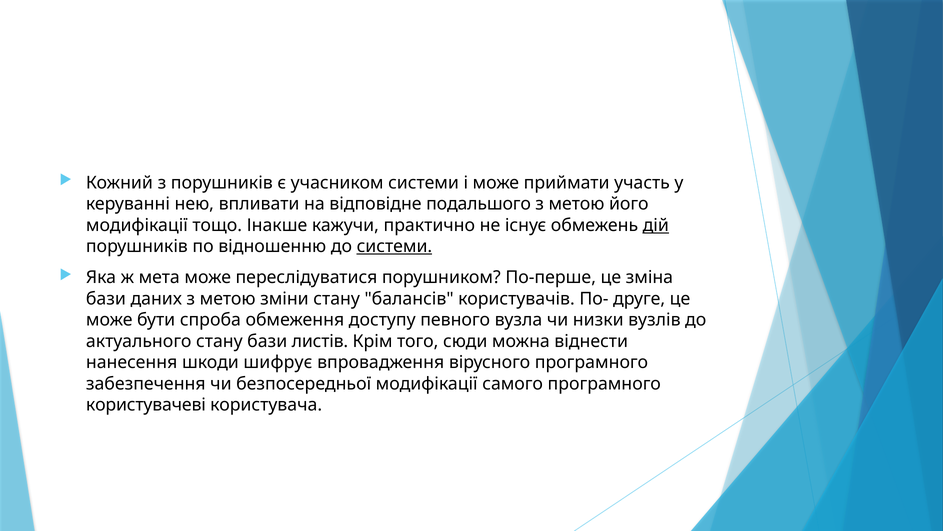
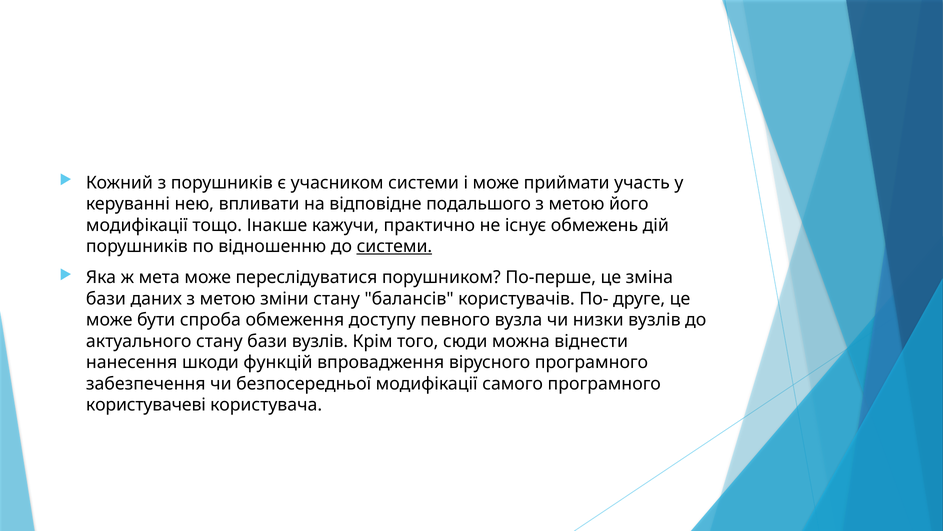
дій underline: present -> none (656, 225)
бази листів: листів -> вузлів (320, 341)
шифрує: шифрує -> функцій (278, 362)
